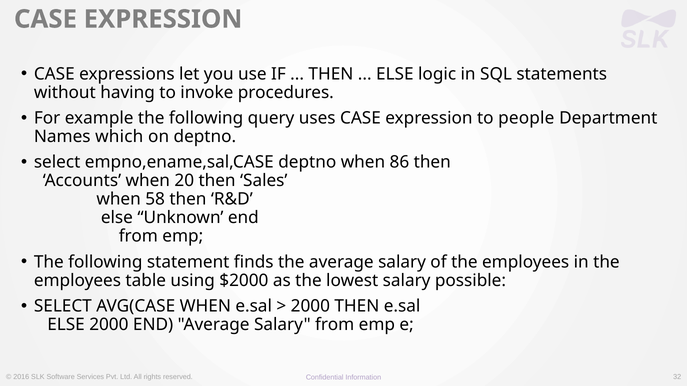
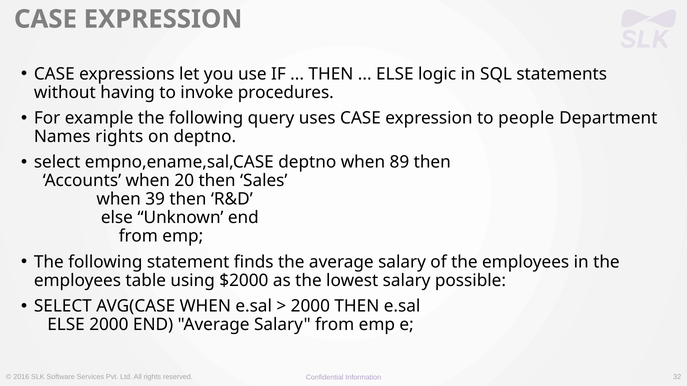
Names which: which -> rights (119, 137)
86: 86 -> 89 (399, 162)
58: 58 -> 39 (155, 200)
